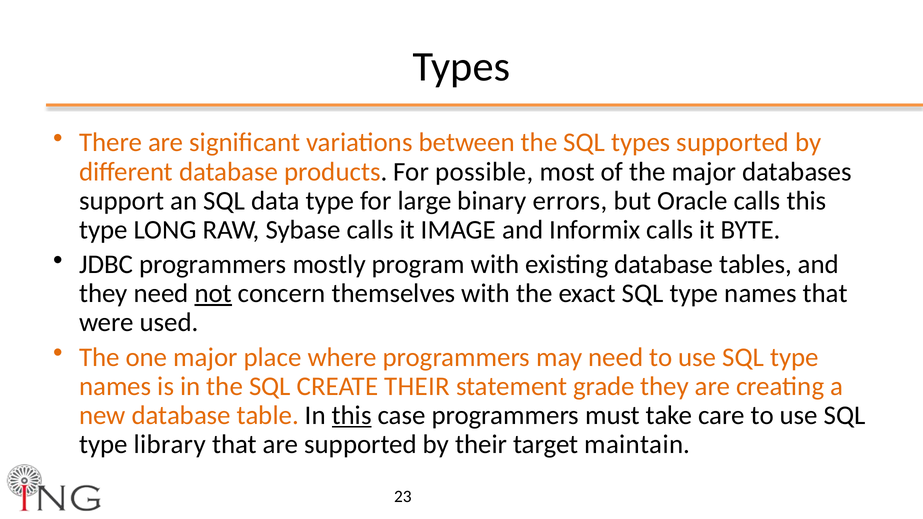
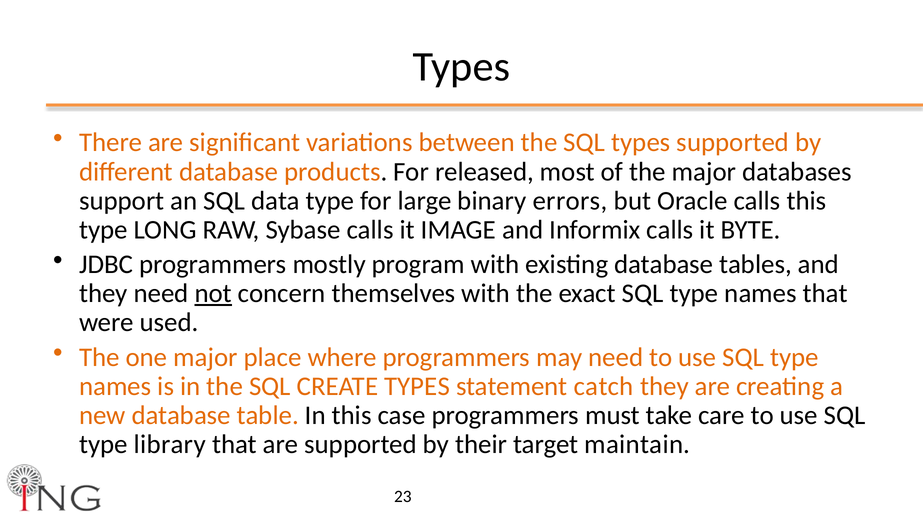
possible: possible -> released (484, 172)
CREATE THEIR: THEIR -> TYPES (417, 386)
grade: grade -> catch (604, 386)
this underline: present -> none (352, 415)
